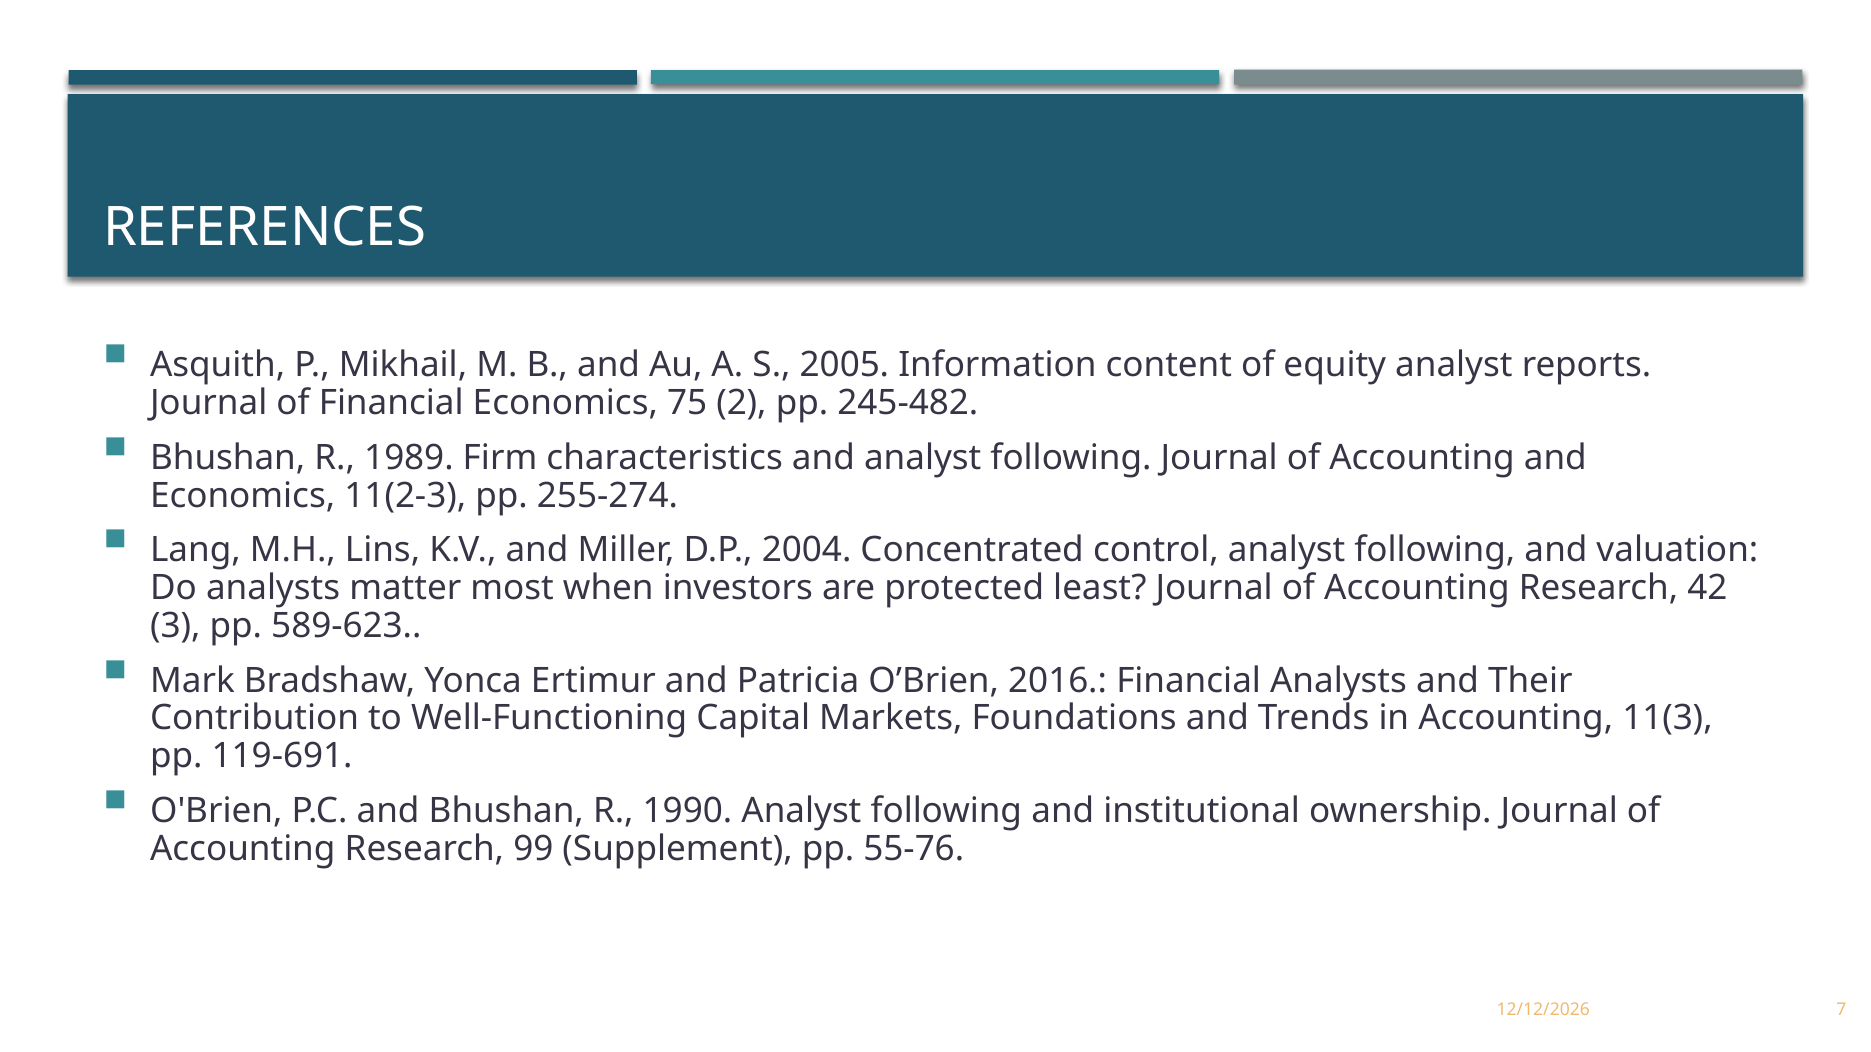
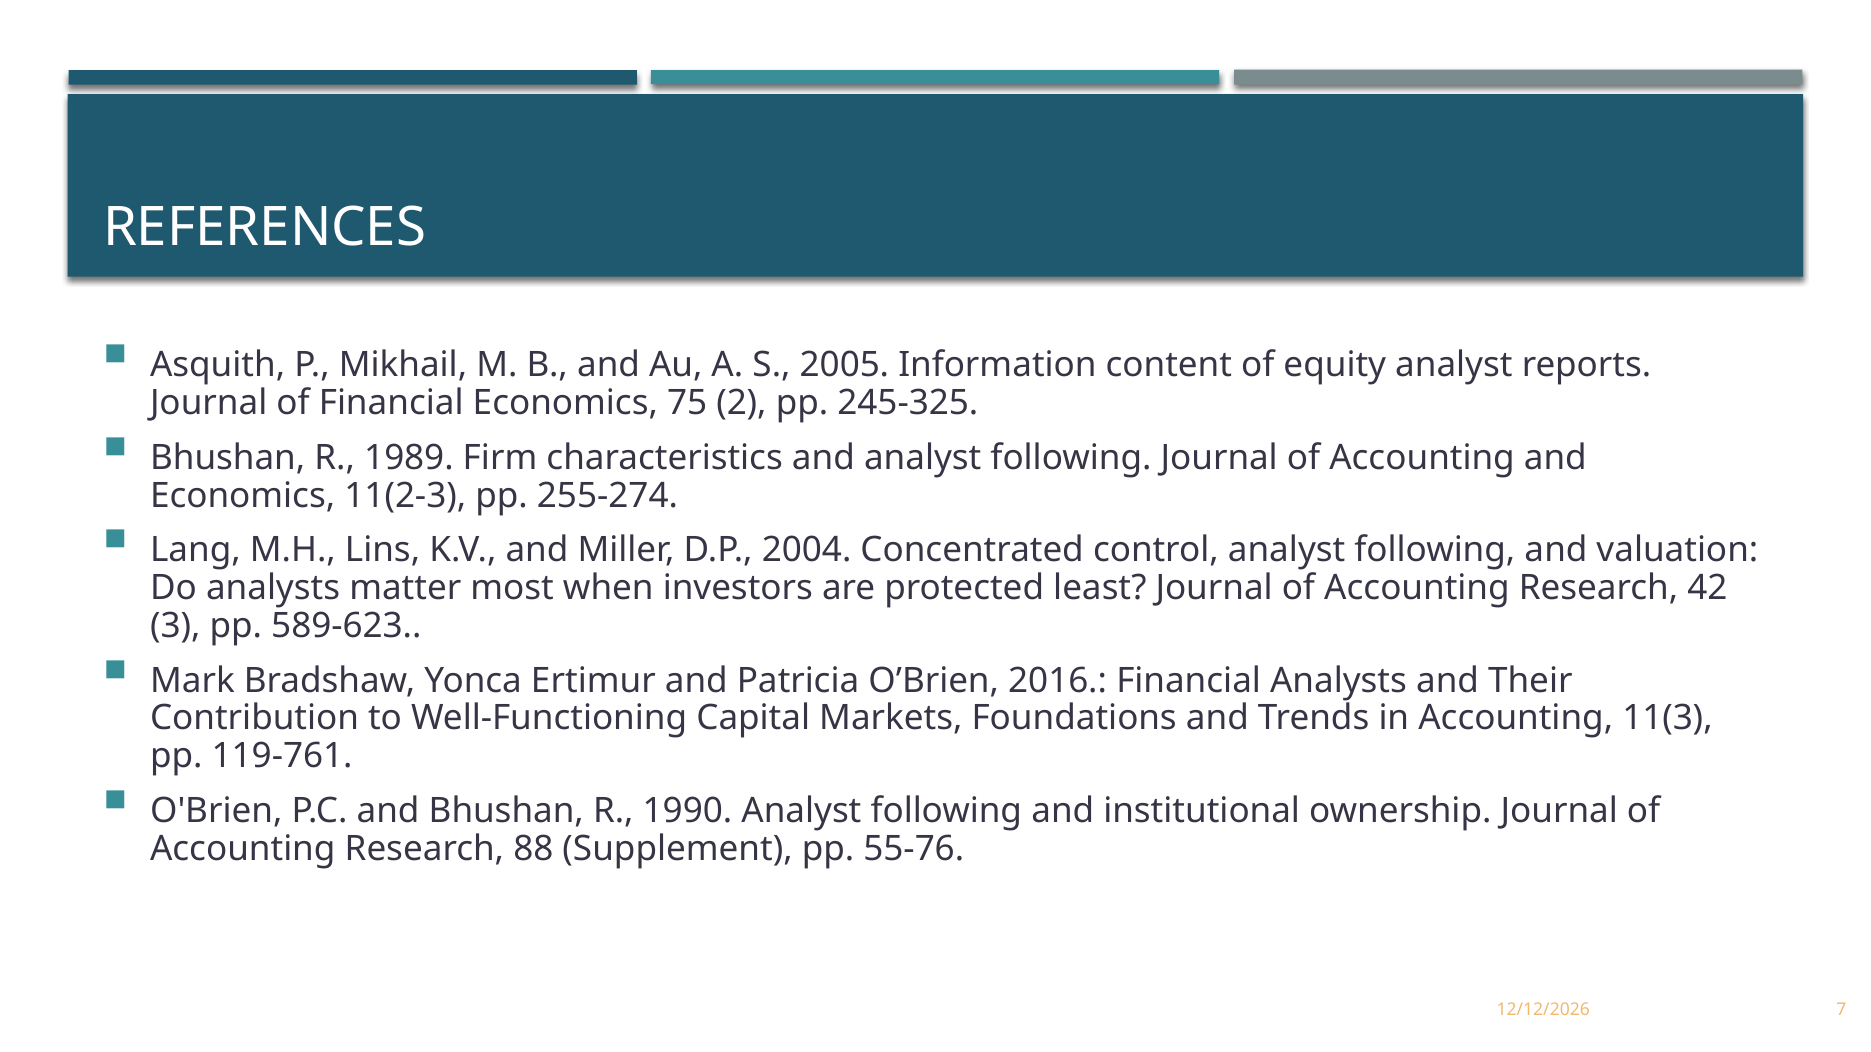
245-482: 245-482 -> 245-325 (908, 403)
119-691: 119-691 -> 119-761 (282, 757)
99: 99 -> 88 (533, 849)
